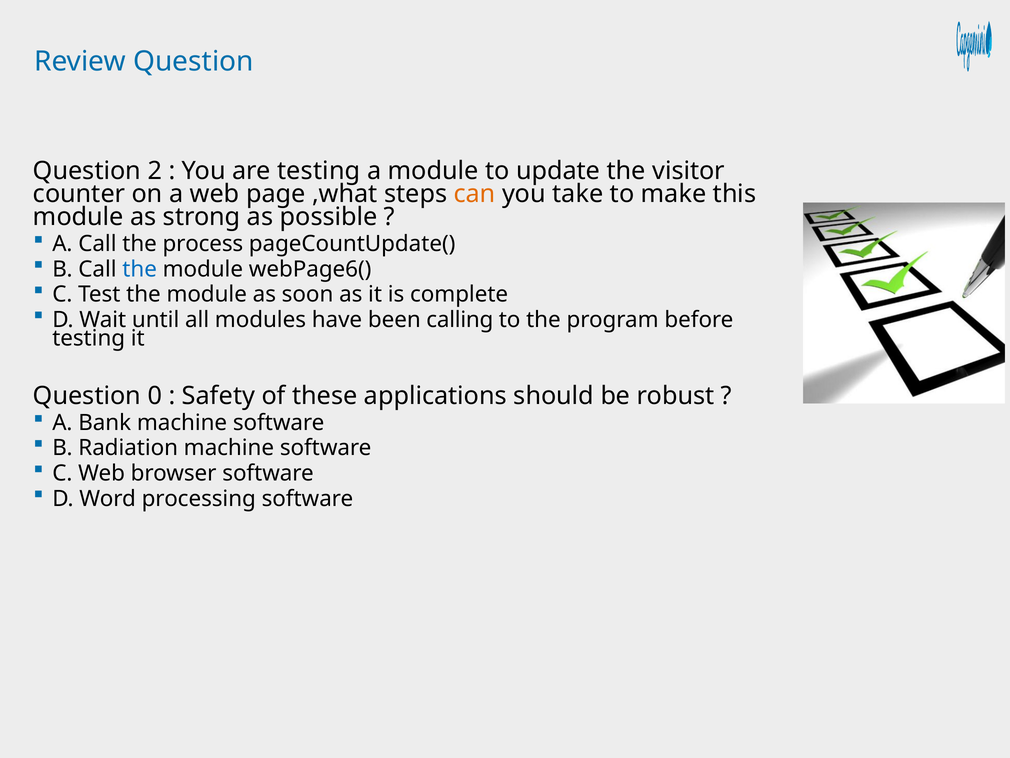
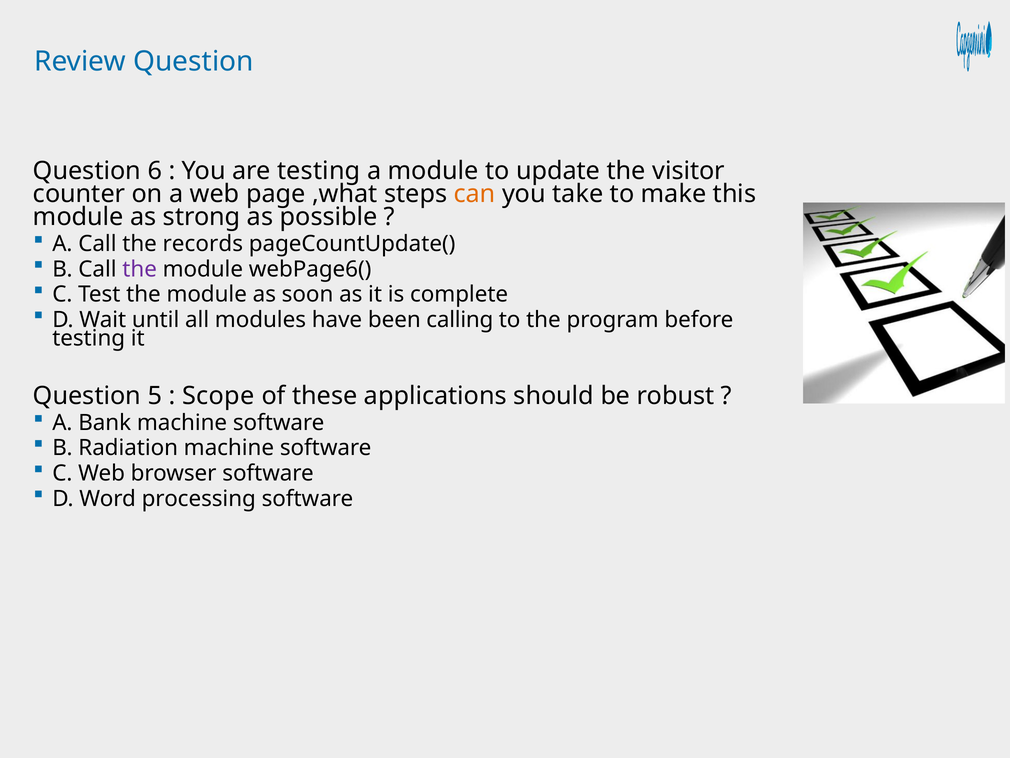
2: 2 -> 6 (155, 171)
process: process -> records (203, 244)
the colour: blue -> purple (140, 269)
0: 0 -> 5 (155, 396)
Safety: Safety -> Scope (218, 396)
